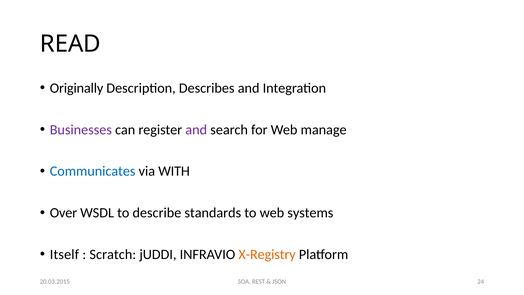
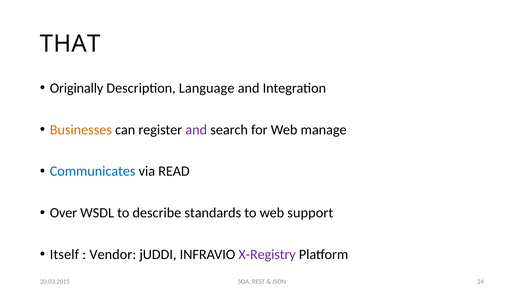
READ: READ -> THAT (70, 44)
Describes: Describes -> Language (207, 88)
Businesses colour: purple -> orange (81, 130)
WITH: WITH -> READ (174, 171)
systems: systems -> support (310, 213)
Scratch: Scratch -> Vendor (113, 254)
X-Registry colour: orange -> purple (267, 254)
